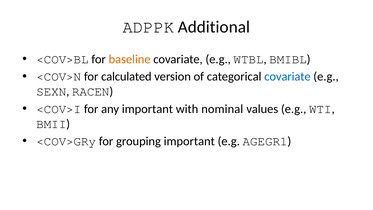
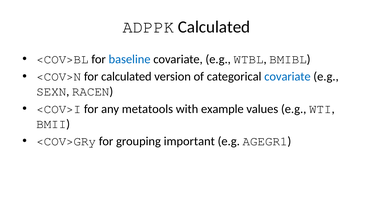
ADPPK Additional: Additional -> Calculated (214, 27)
baseline colour: orange -> blue (130, 59)
any important: important -> metatools (147, 109)
nominal: nominal -> example (222, 109)
